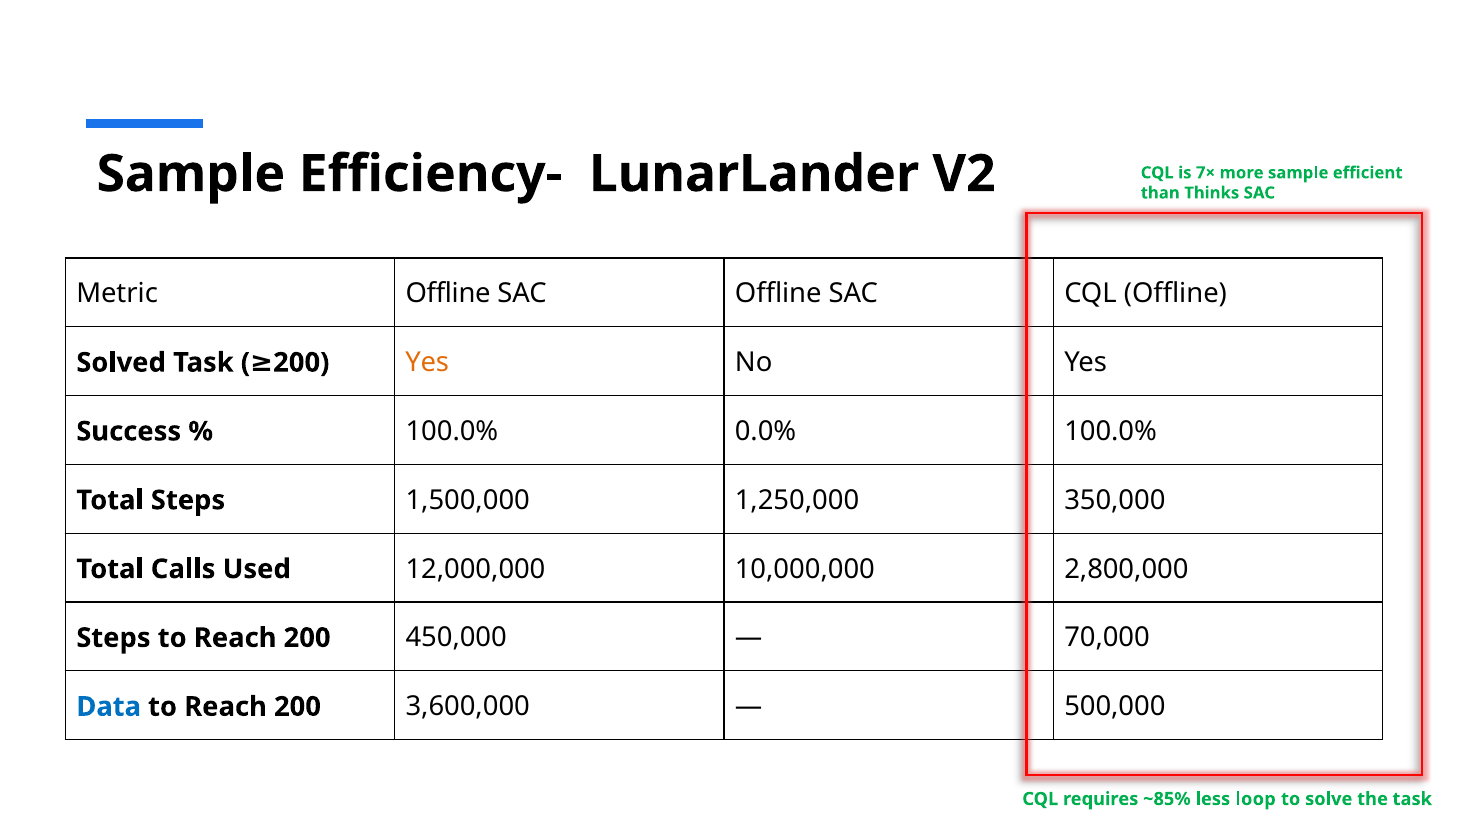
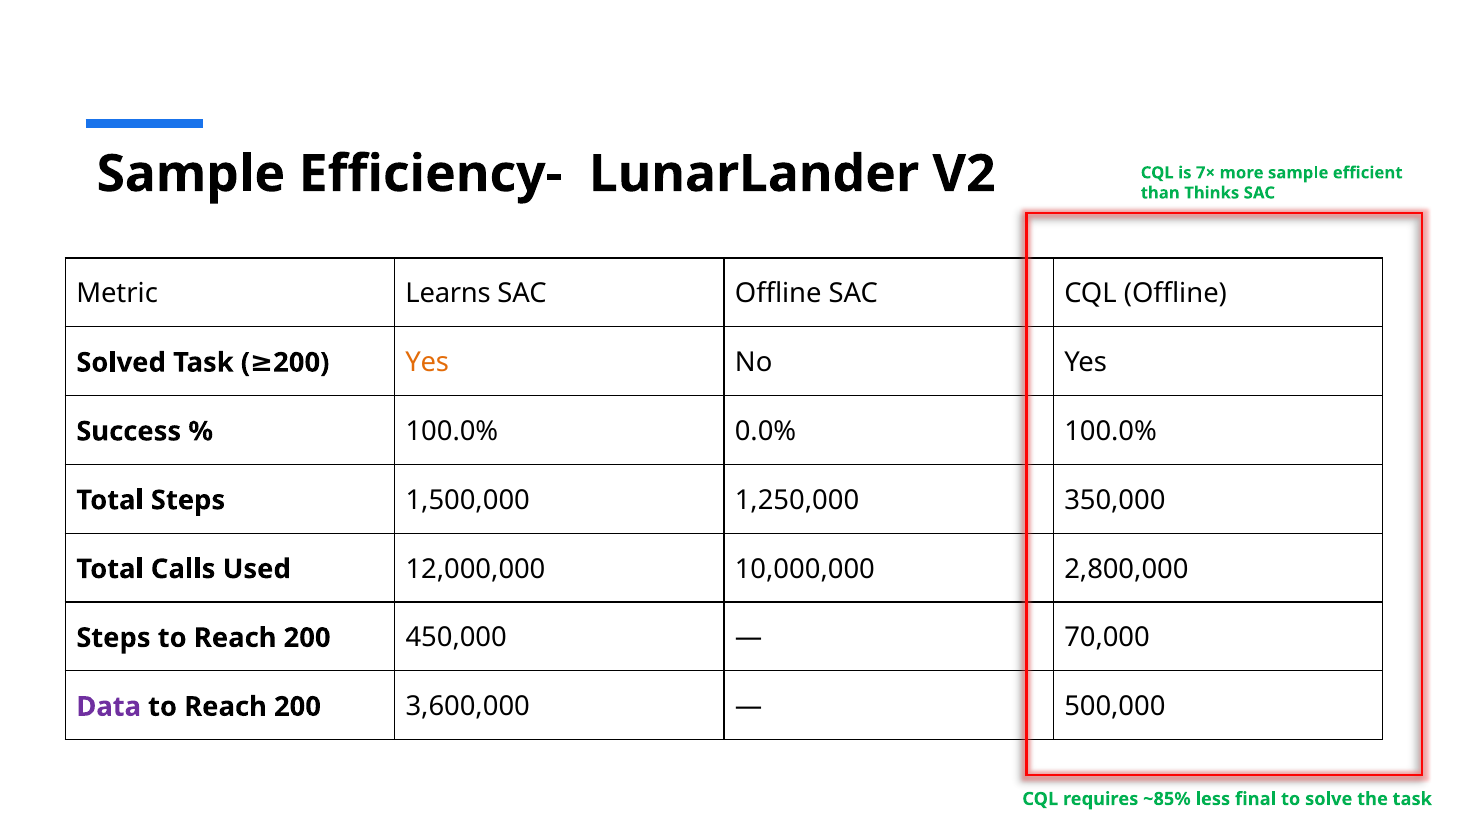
Metric Offline: Offline -> Learns (448, 294)
Data colour: blue -> purple (109, 706)
loop: loop -> final (1256, 798)
